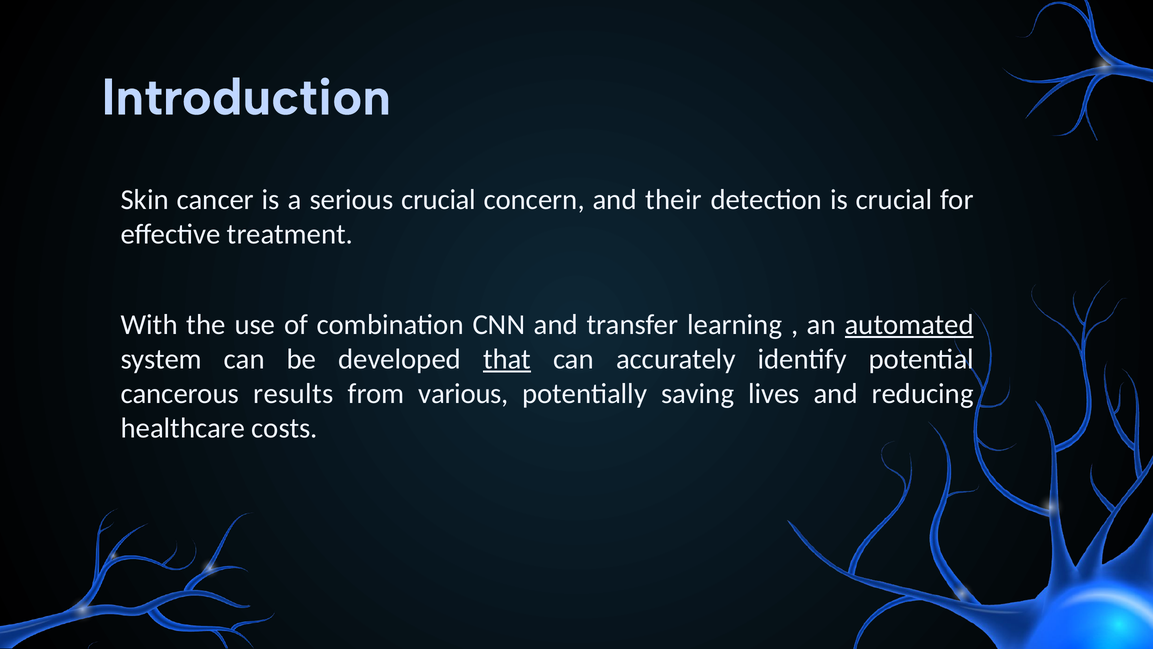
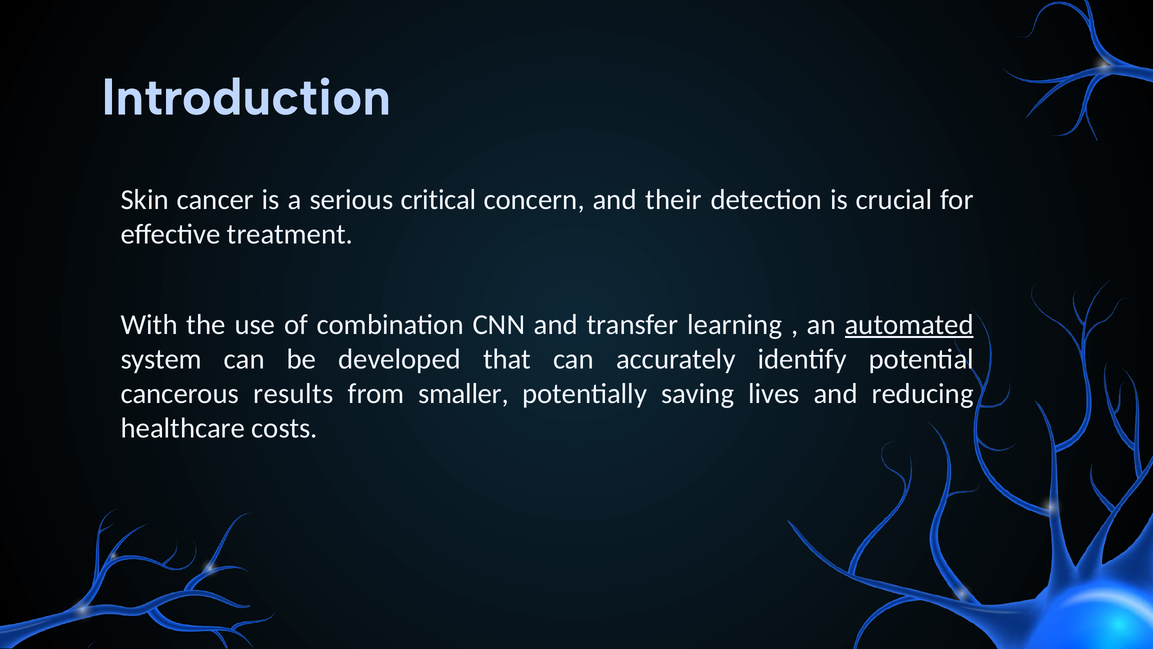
serious crucial: crucial -> critical (439, 199)
that underline: present -> none (507, 359)
various: various -> smaller (463, 393)
